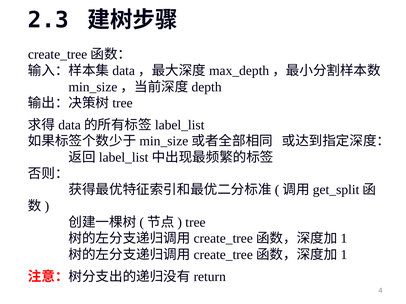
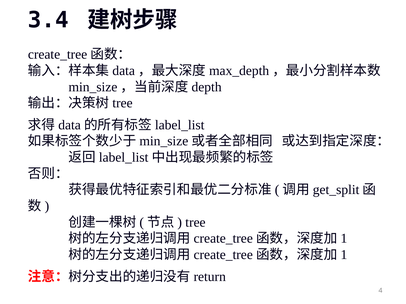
2.3: 2.3 -> 3.4 (48, 20)
